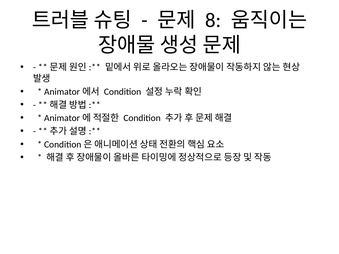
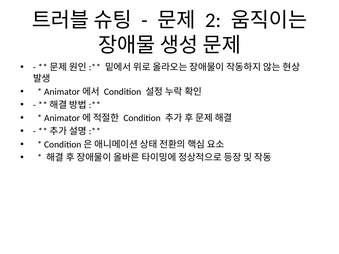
8: 8 -> 2 (213, 20)
